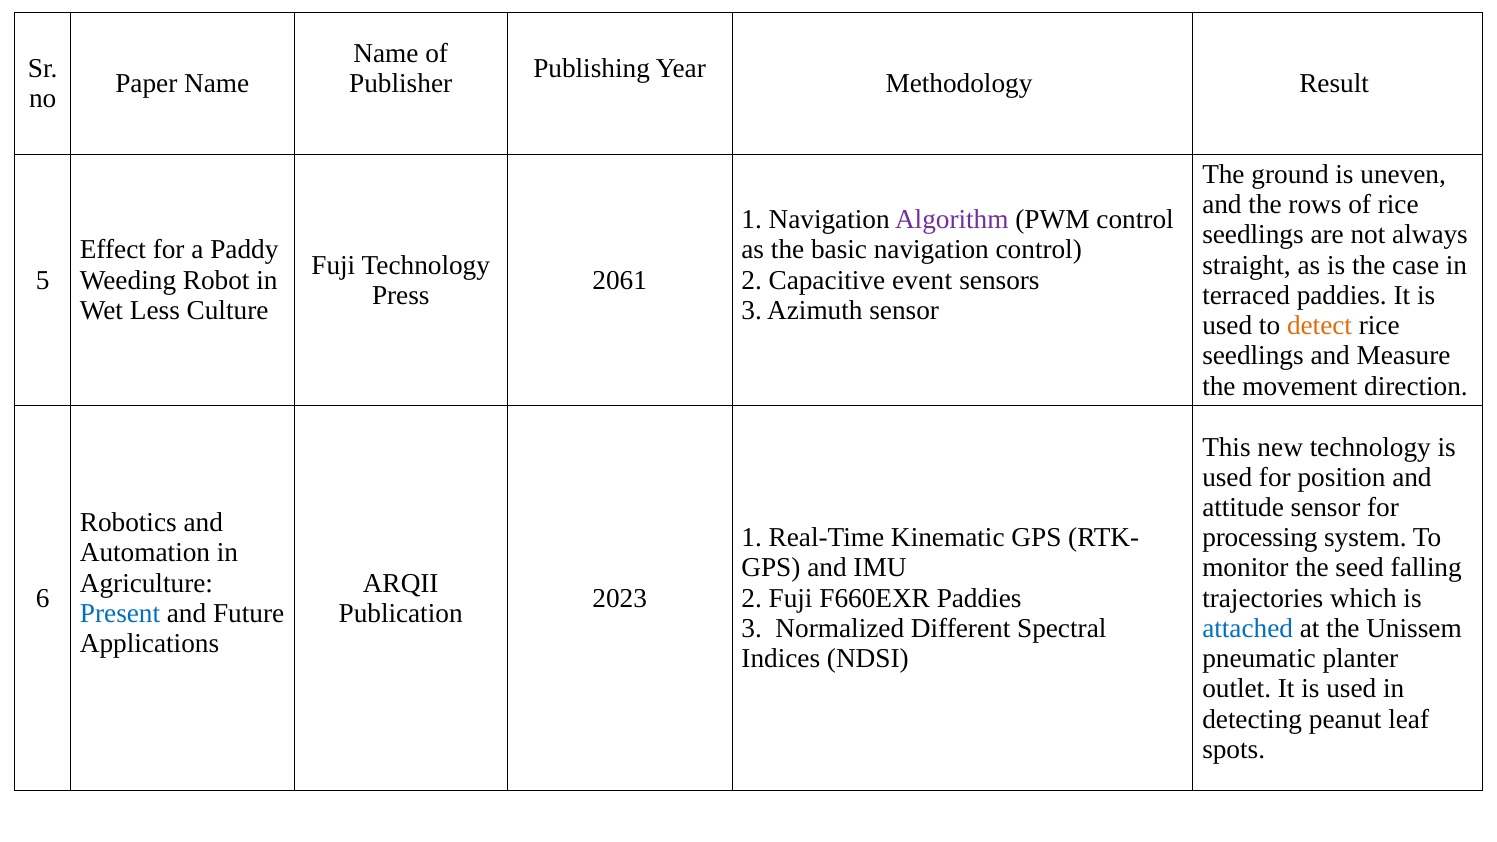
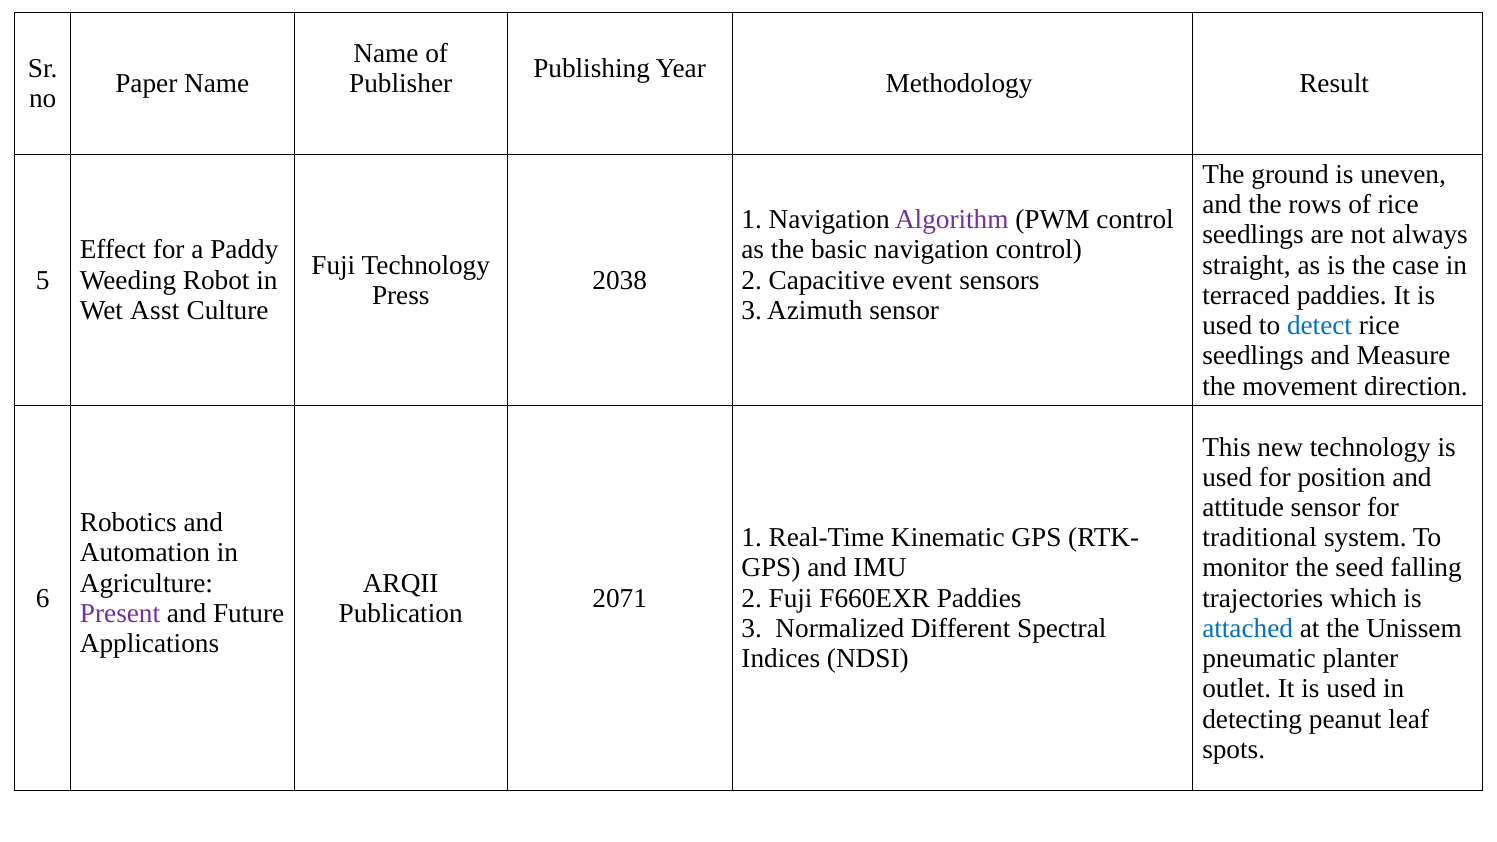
2061: 2061 -> 2038 (620, 280)
Less: Less -> Asst (155, 310)
detect colour: orange -> blue (1320, 326)
processing: processing -> traditional (1260, 538)
2023: 2023 -> 2071 (620, 598)
Present colour: blue -> purple (120, 613)
